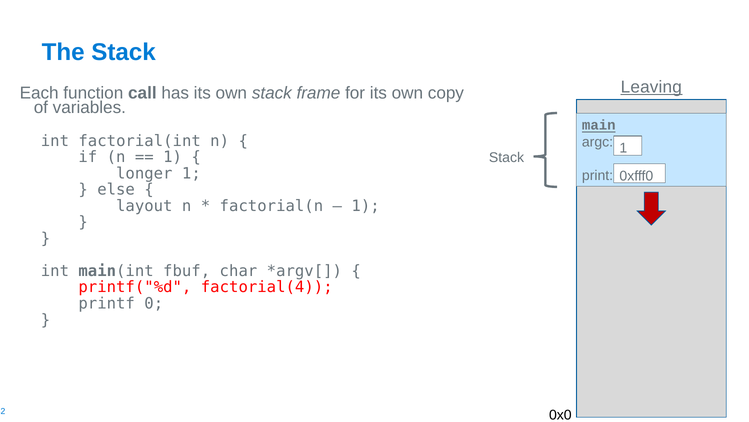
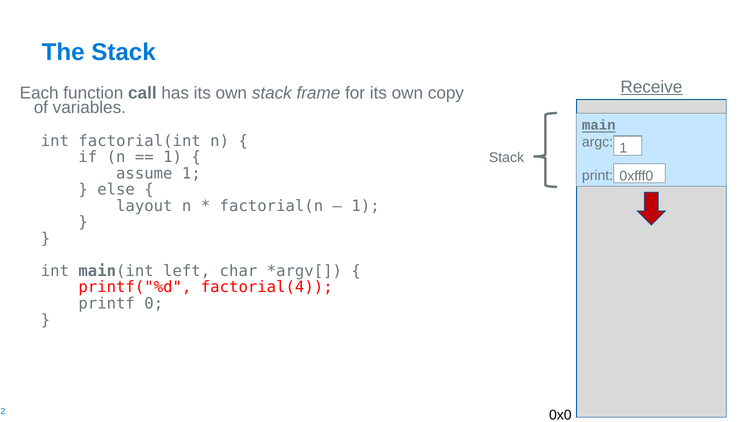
Leaving: Leaving -> Receive (651, 87)
longer: longer -> assume (144, 173)
fbuf: fbuf -> left (187, 271)
